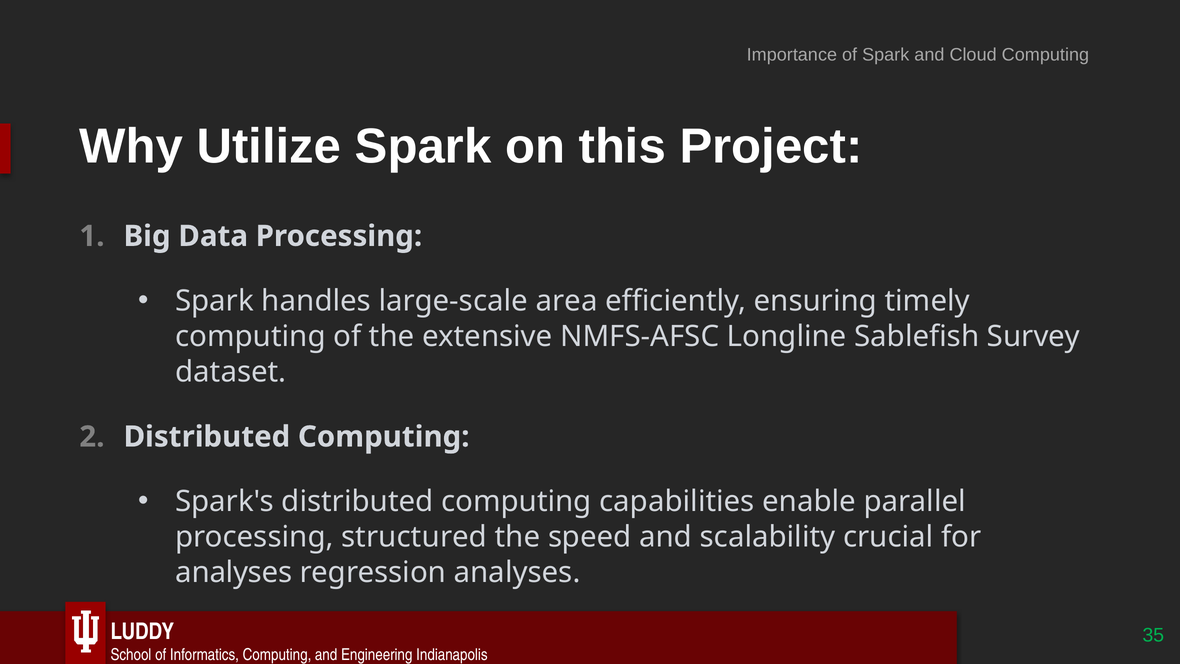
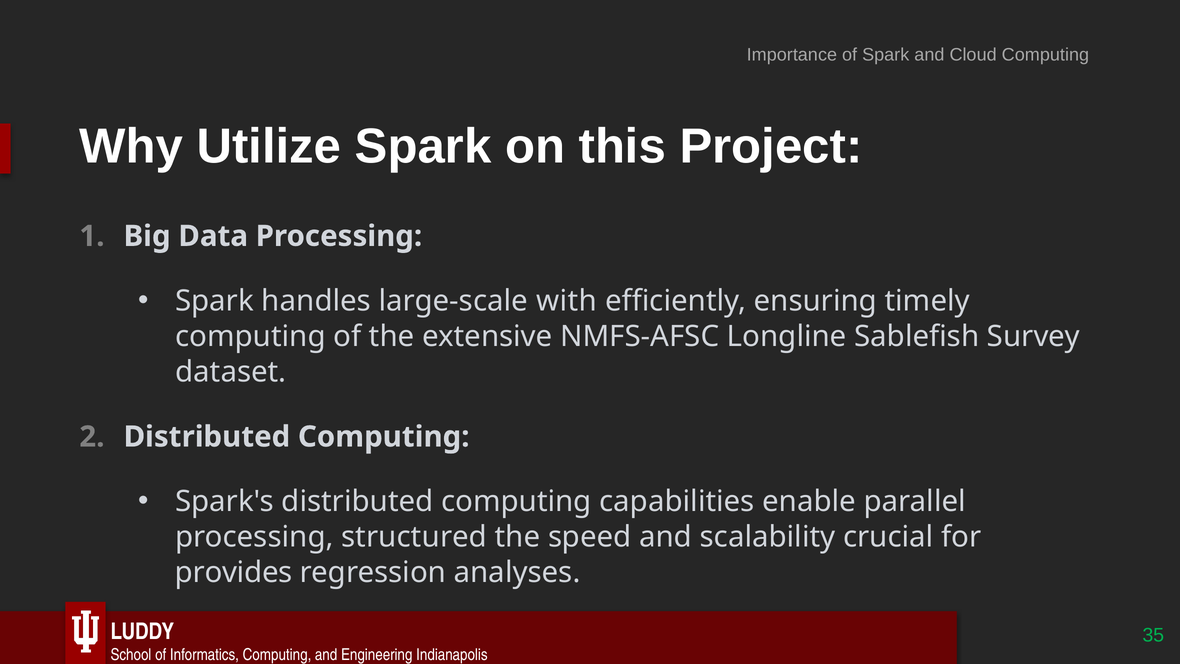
area: area -> with (566, 301)
analyses: analyses -> provides (234, 572)
